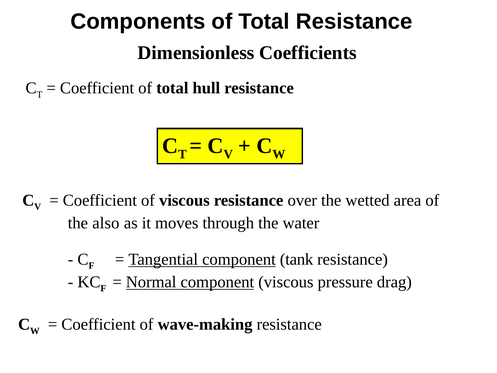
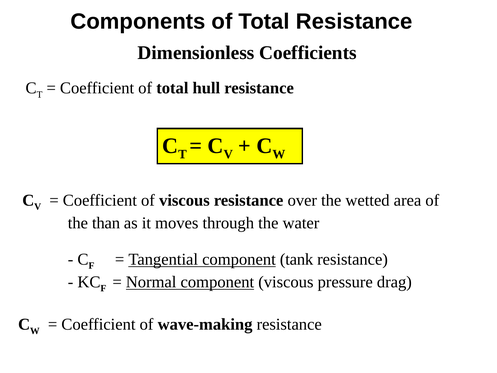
also: also -> than (106, 223)
